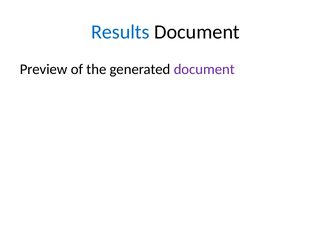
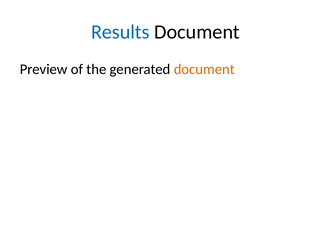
document colour: purple -> orange (204, 69)
